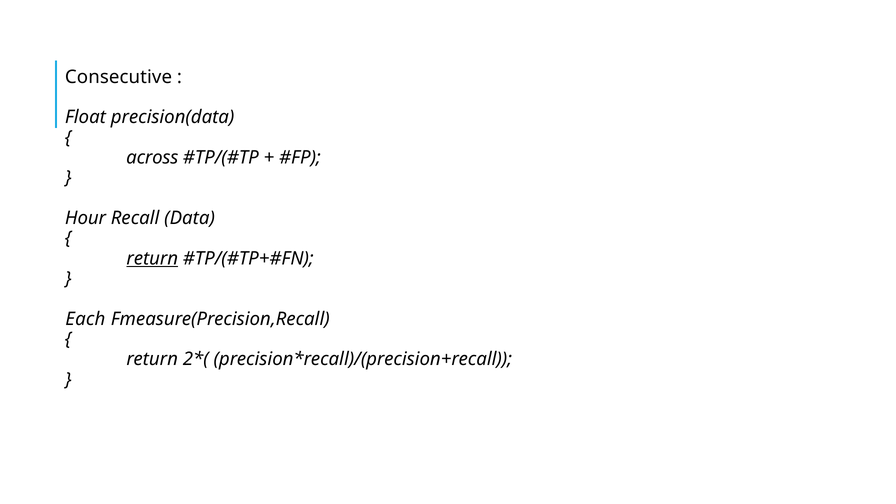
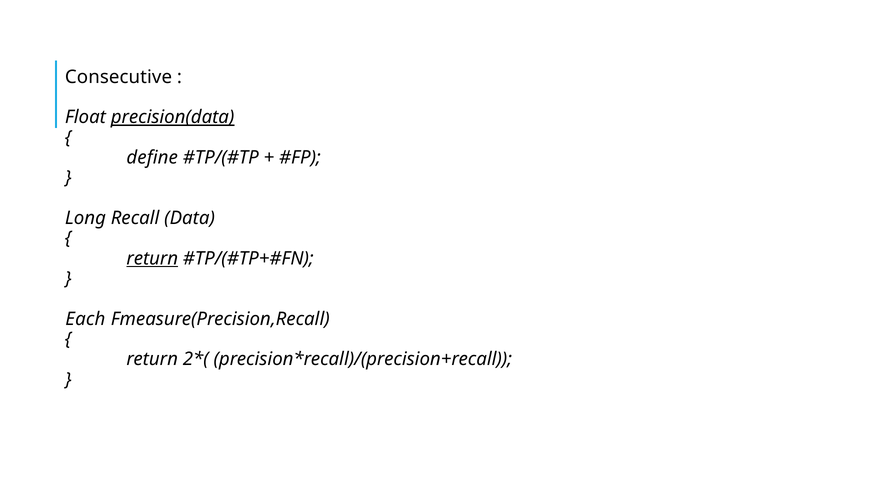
precision(data underline: none -> present (173, 117)
across: across -> define (152, 158)
Hour: Hour -> Long (85, 218)
